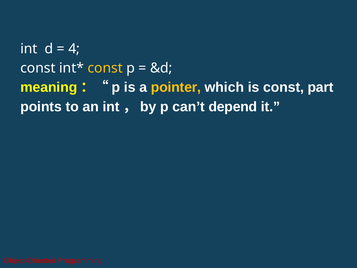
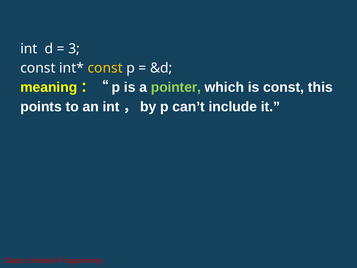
4: 4 -> 3 (74, 49)
pointer colour: yellow -> light green (176, 87)
part: part -> this (320, 87)
depend: depend -> include (233, 107)
